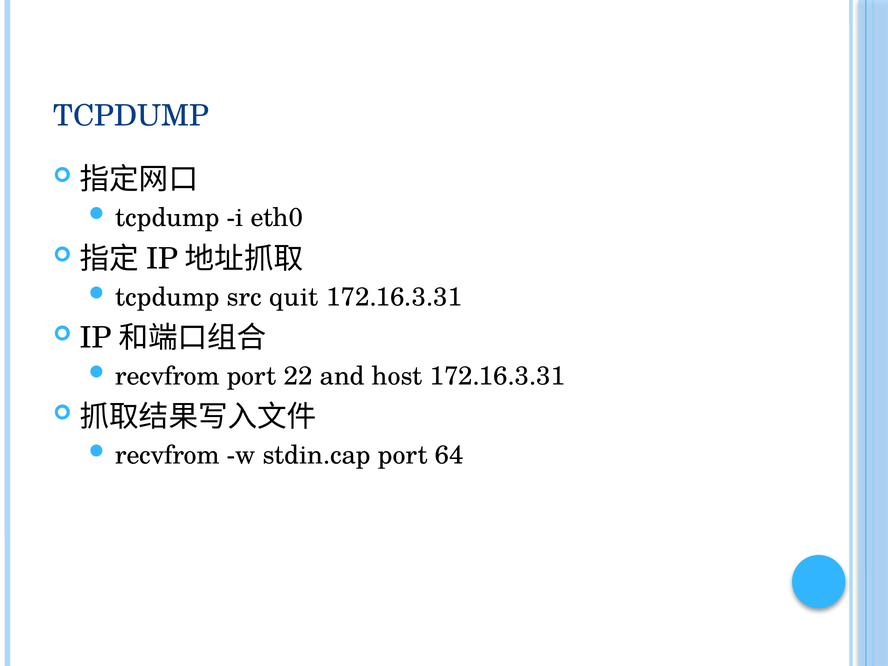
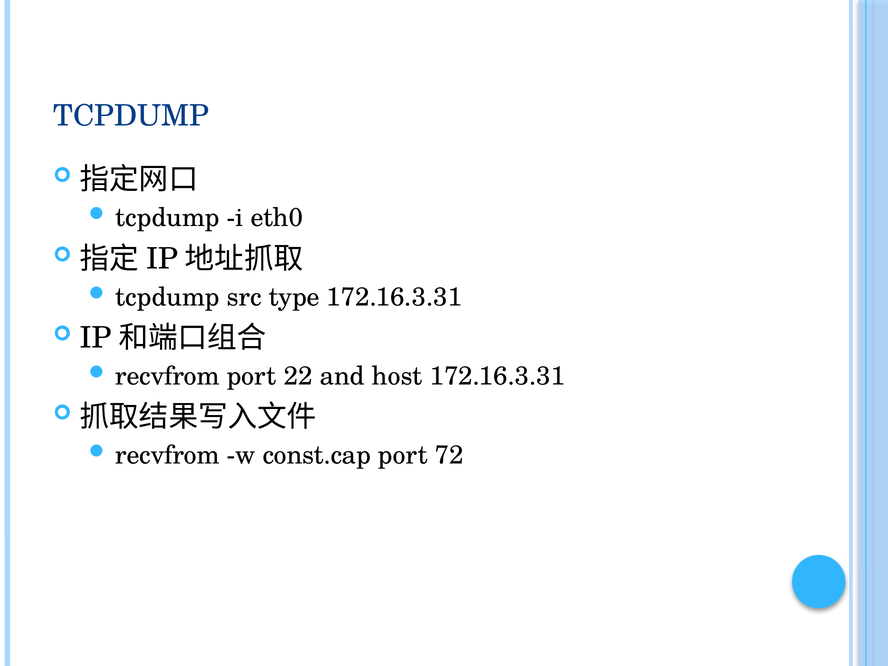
quit: quit -> type (294, 297)
stdin.cap: stdin.cap -> const.cap (317, 455)
64: 64 -> 72 (449, 455)
